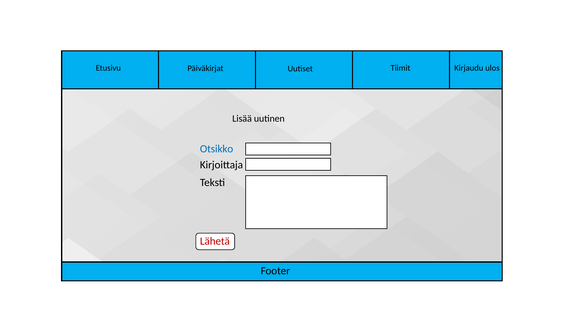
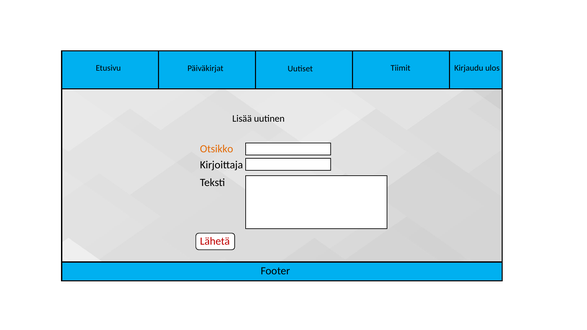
Otsikko colour: blue -> orange (217, 149)
